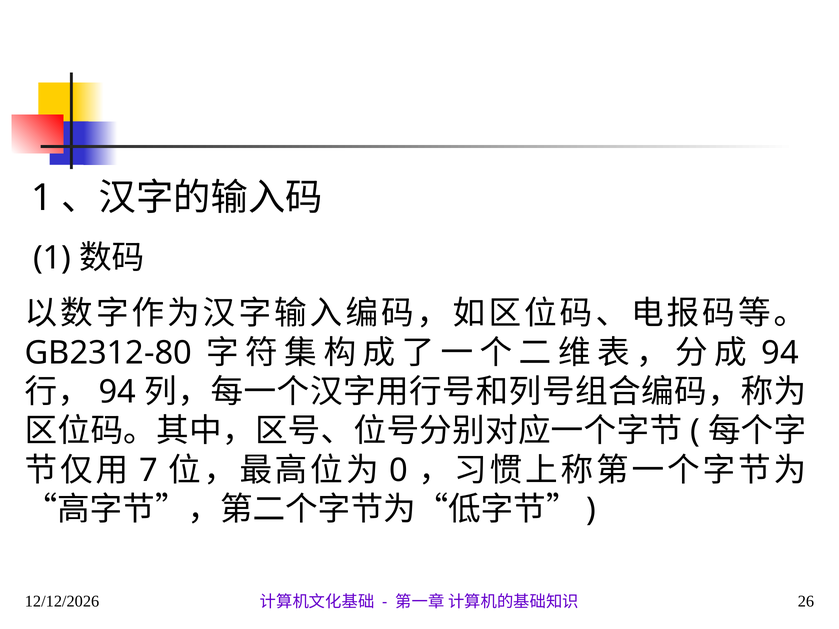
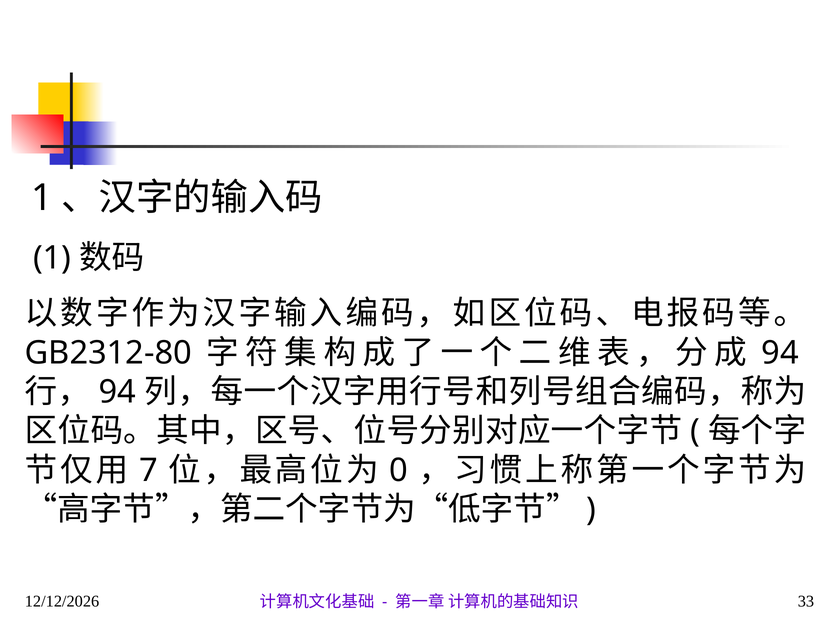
26: 26 -> 33 (806, 601)
